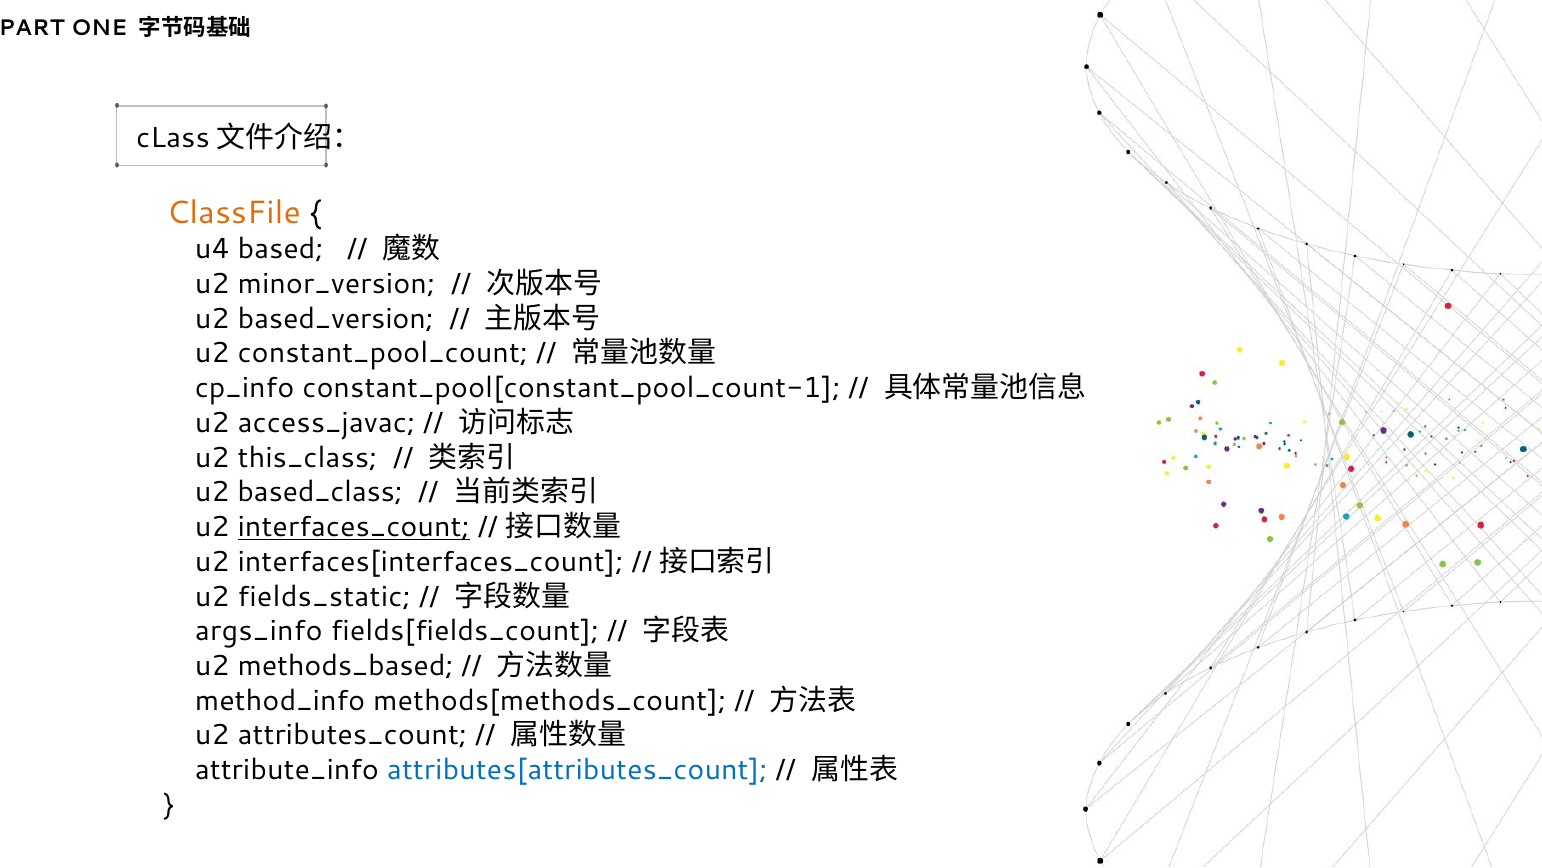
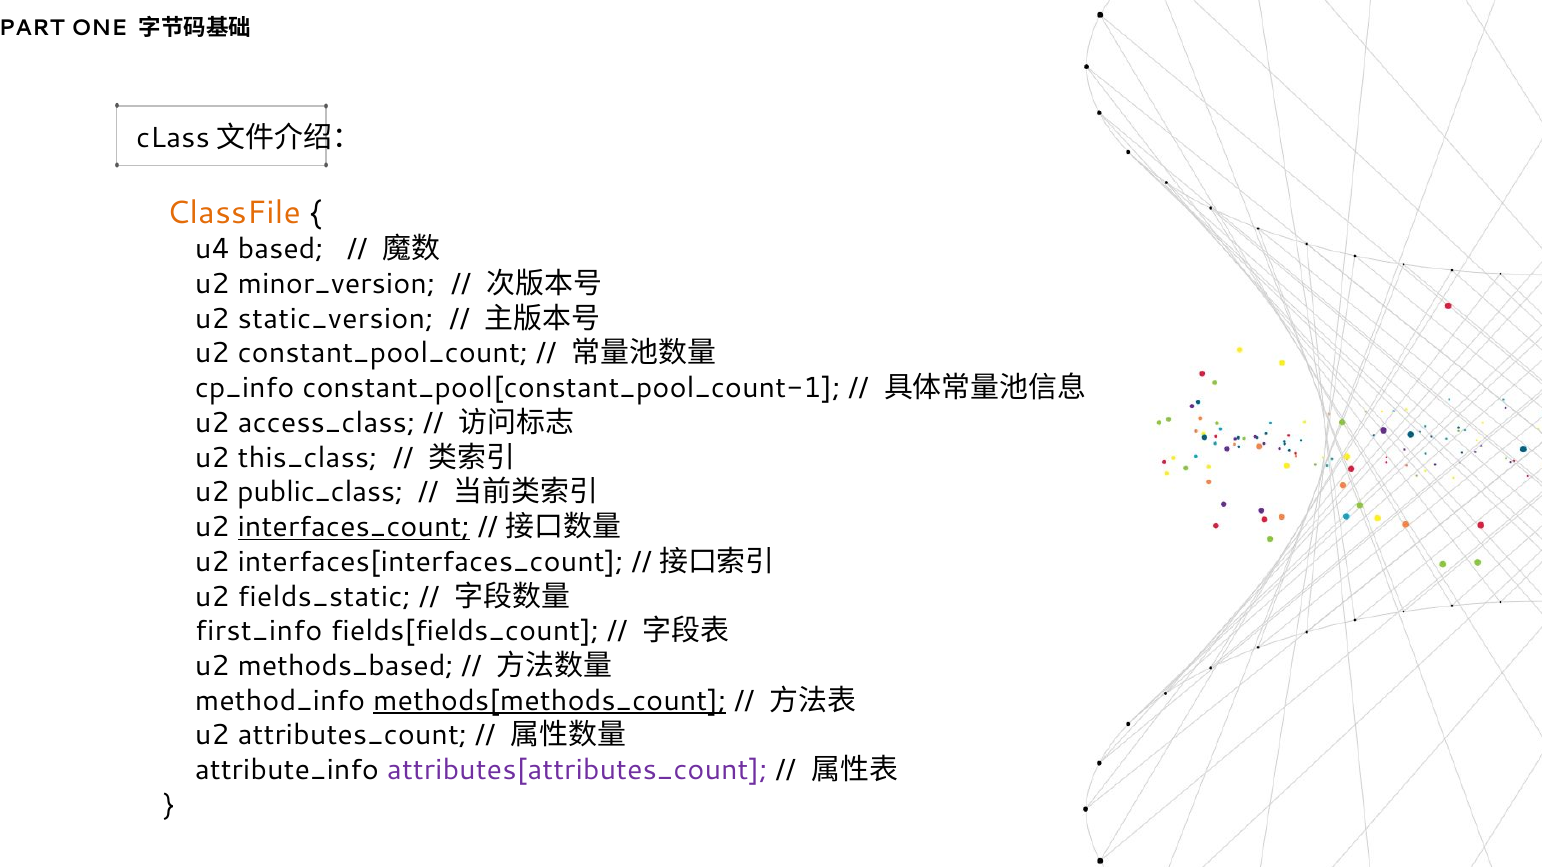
based_version: based_version -> static_version (335, 318)
access_javac: access_javac -> access_class (326, 423)
based_class: based_class -> public_class (320, 492)
args_info: args_info -> first_info (259, 631)
methods[methods_count underline: none -> present (550, 700)
attributes[attributes_count colour: blue -> purple (577, 769)
